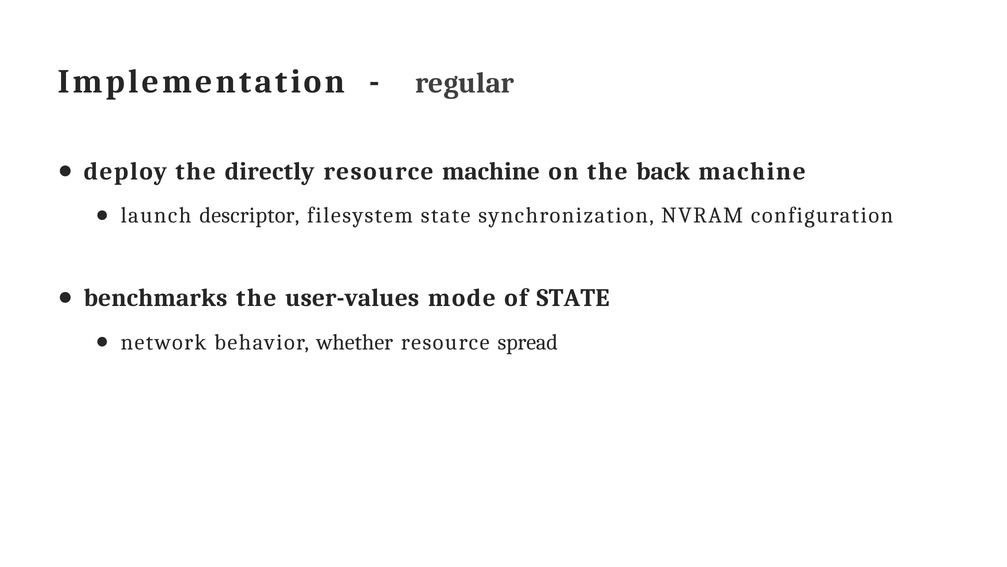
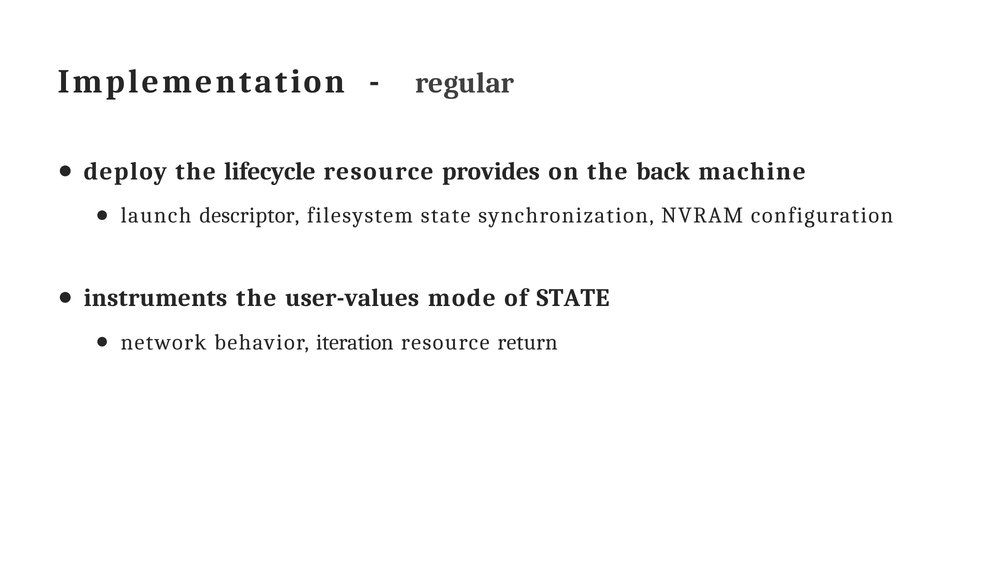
directly: directly -> lifecycle (270, 171)
resource machine: machine -> provides (491, 171)
benchmarks: benchmarks -> instruments (155, 298)
whether: whether -> iteration (355, 342)
spread: spread -> return (528, 342)
